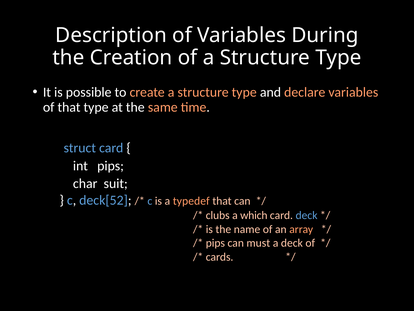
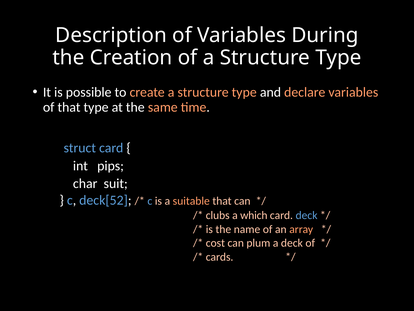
typedef: typedef -> suitable (191, 201)
pips: pips -> cost (215, 243)
must: must -> plum (258, 243)
